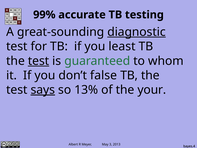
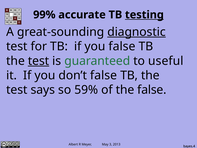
testing underline: none -> present (144, 15)
you least: least -> false (122, 46)
whom: whom -> useful (166, 61)
says underline: present -> none (43, 90)
13%: 13% -> 59% (86, 90)
the your: your -> false (152, 90)
